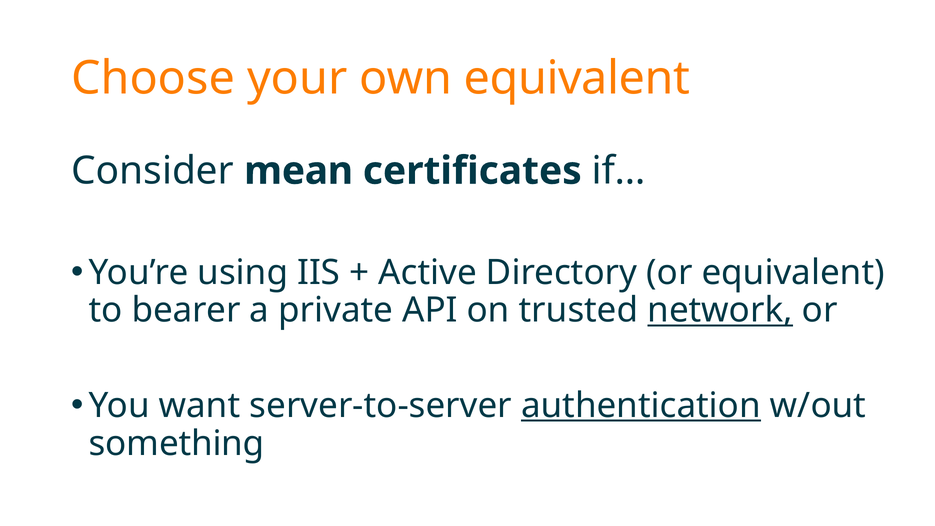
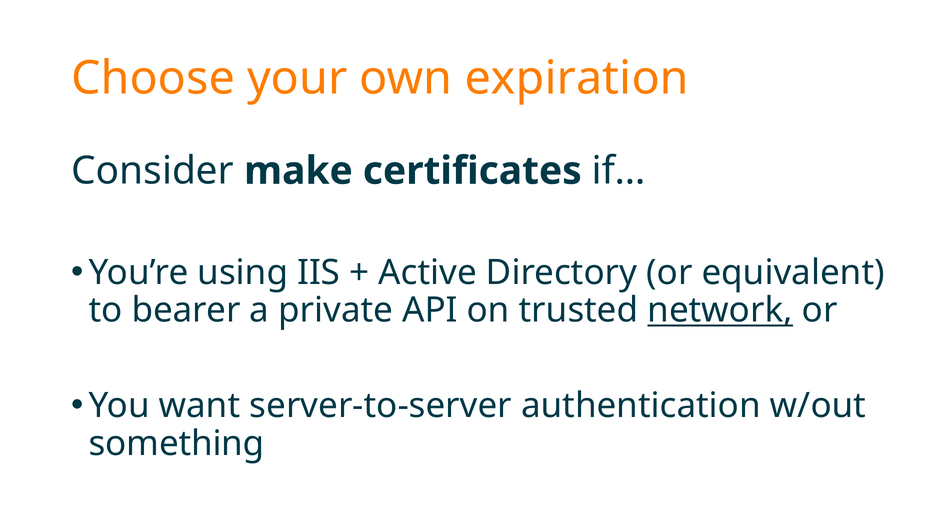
own equivalent: equivalent -> expiration (577, 79)
mean: mean -> make (298, 171)
authentication underline: present -> none (641, 406)
